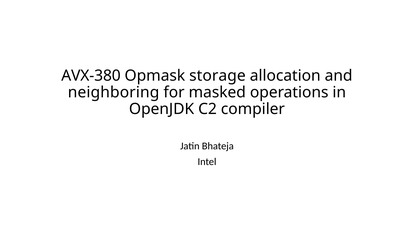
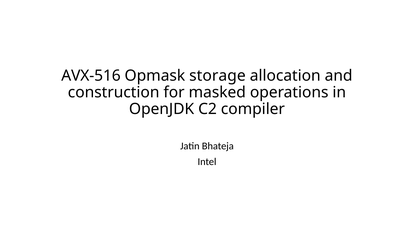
AVX-380: AVX-380 -> AVX-516 (91, 76)
neighboring: neighboring -> construction (114, 92)
